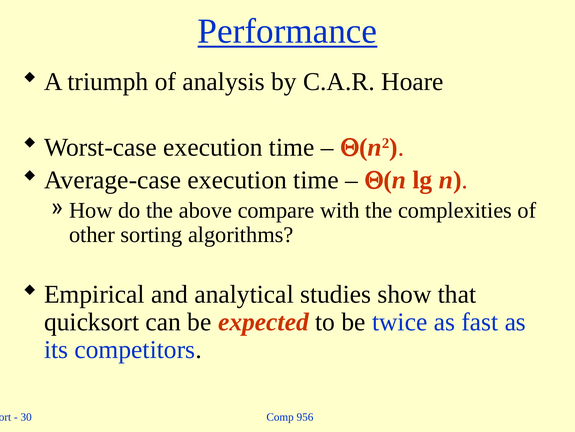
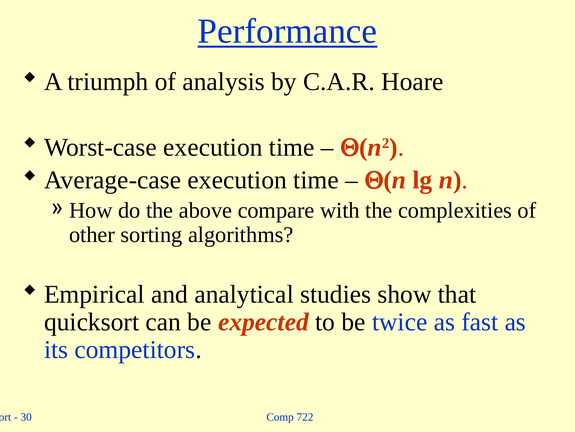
956: 956 -> 722 (305, 416)
